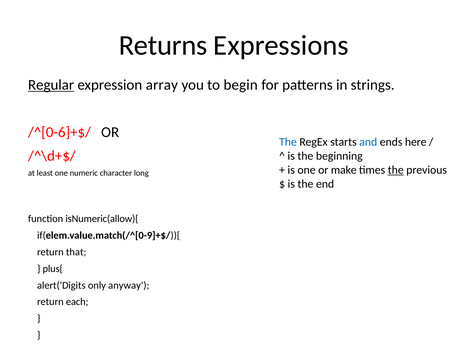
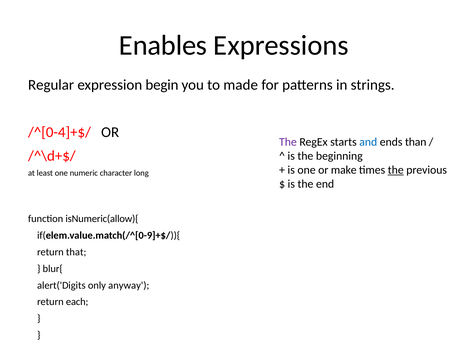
Returns: Returns -> Enables (163, 45)
Regular underline: present -> none (51, 85)
array: array -> begin (162, 85)
begin: begin -> made (241, 85)
/^[0-6]+$/: /^[0-6]+$/ -> /^[0-4]+$/ (59, 132)
The colour: blue -> purple (288, 142)
here: here -> than (416, 142)
plus{: plus{ -> blur{ (53, 269)
